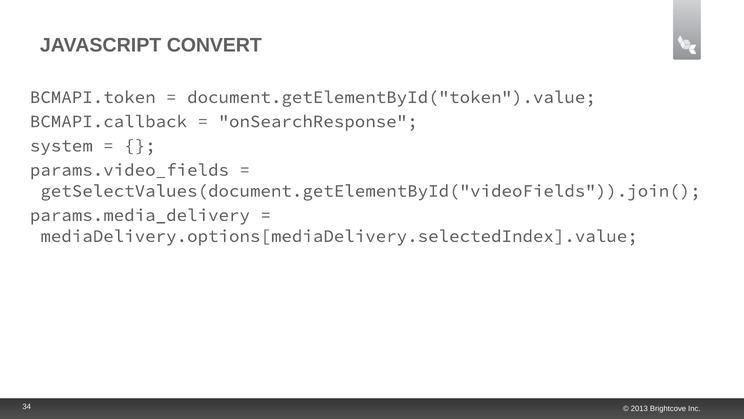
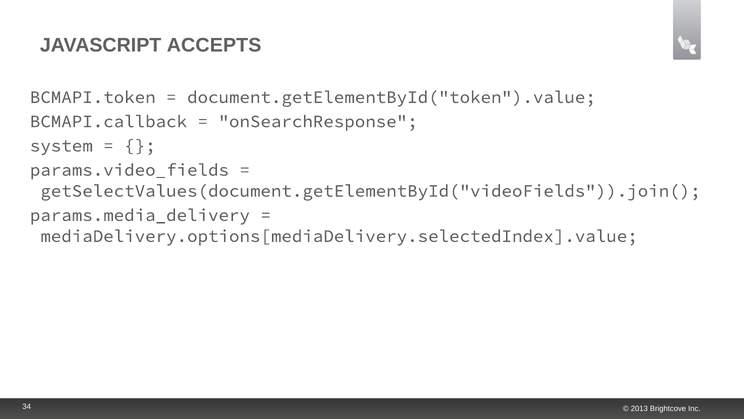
CONVERT: CONVERT -> ACCEPTS (214, 45)
